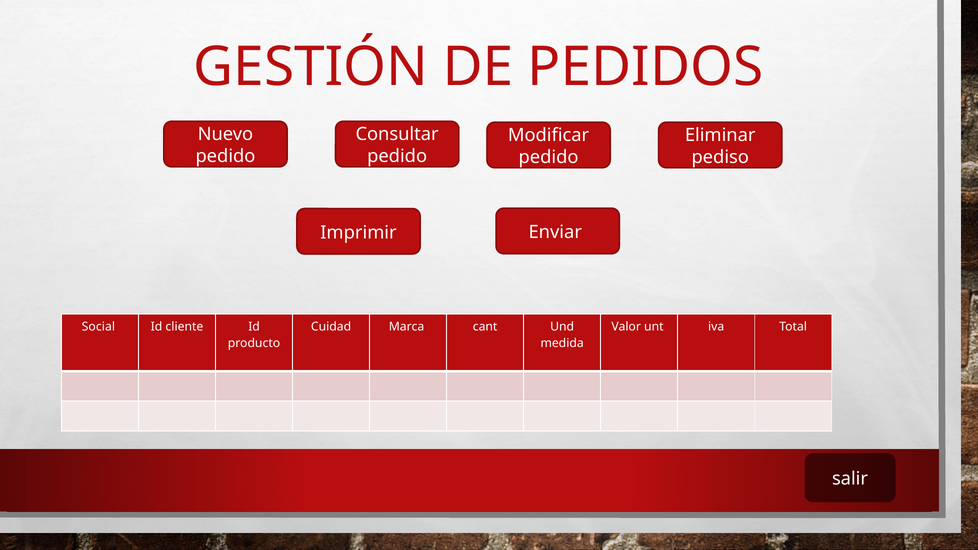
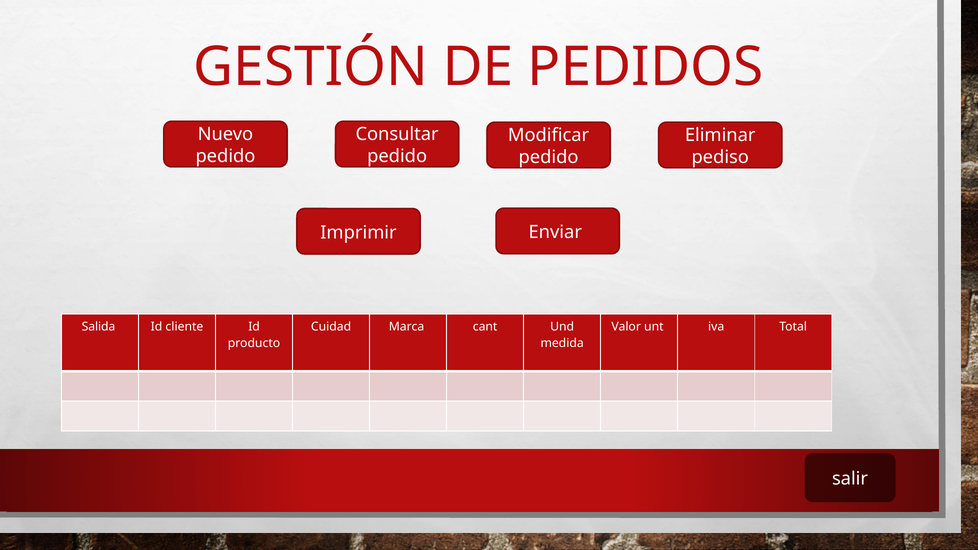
Social: Social -> Salida (99, 327)
